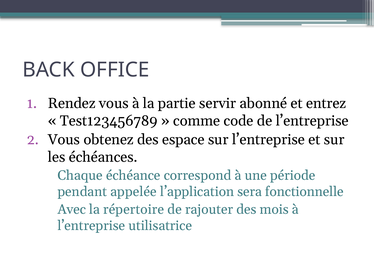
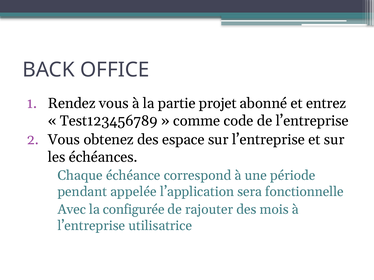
servir: servir -> projet (218, 104)
répertoire: répertoire -> configurée (134, 210)
